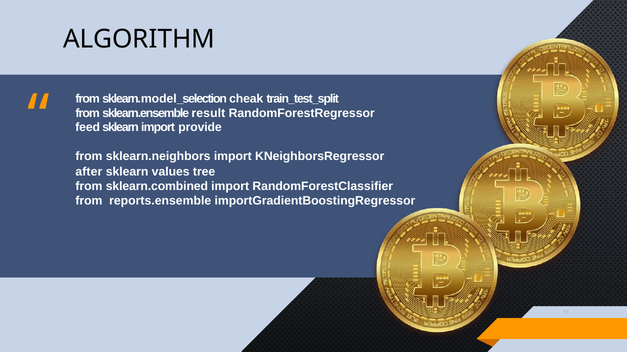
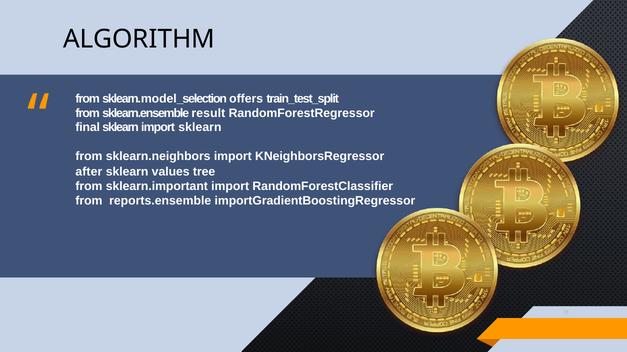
cheak: cheak -> offers (246, 99)
feed: feed -> final (88, 128)
import provide: provide -> sklearn (200, 128)
sklearn.combined: sklearn.combined -> sklearn.important (157, 187)
